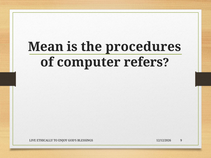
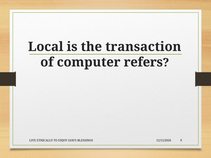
Mean: Mean -> Local (46, 47)
procedures: procedures -> transaction (143, 47)
